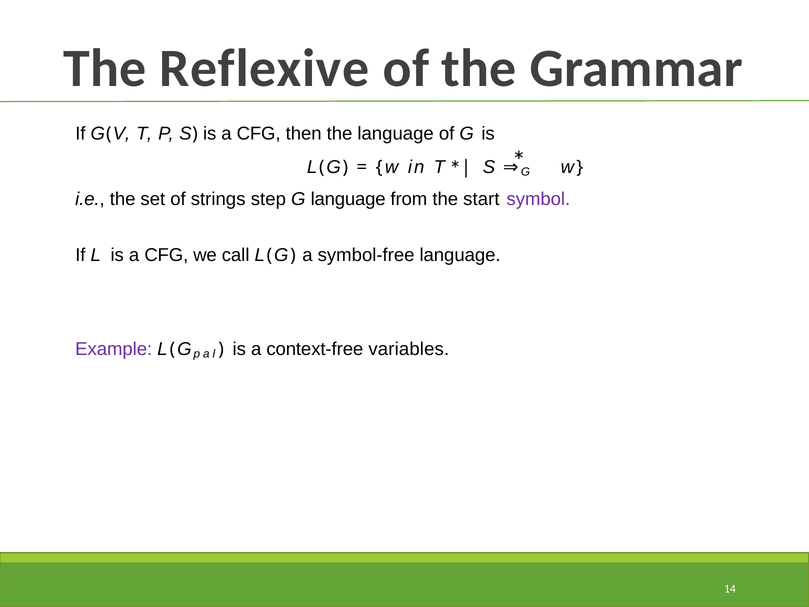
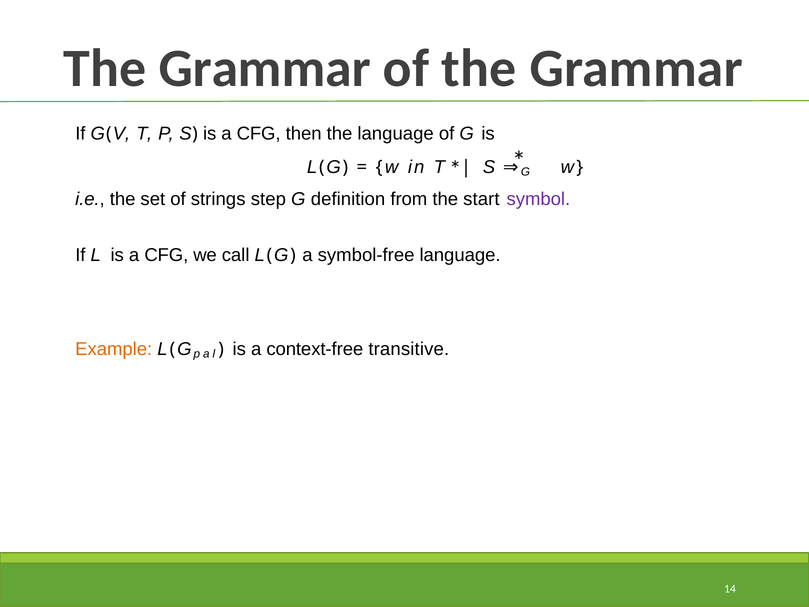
Reflexive: Reflexive -> Grammar (265, 68)
G language: language -> definition (348, 199)
Example colour: purple -> orange (114, 349)
variables: variables -> transitive (409, 349)
